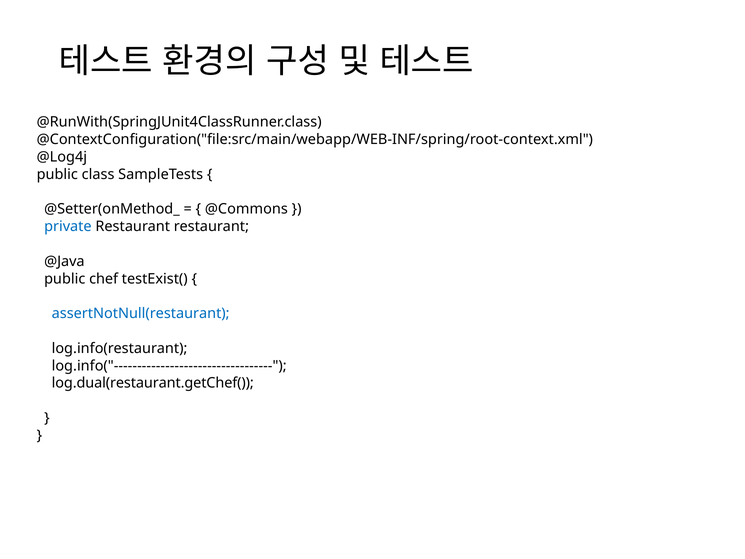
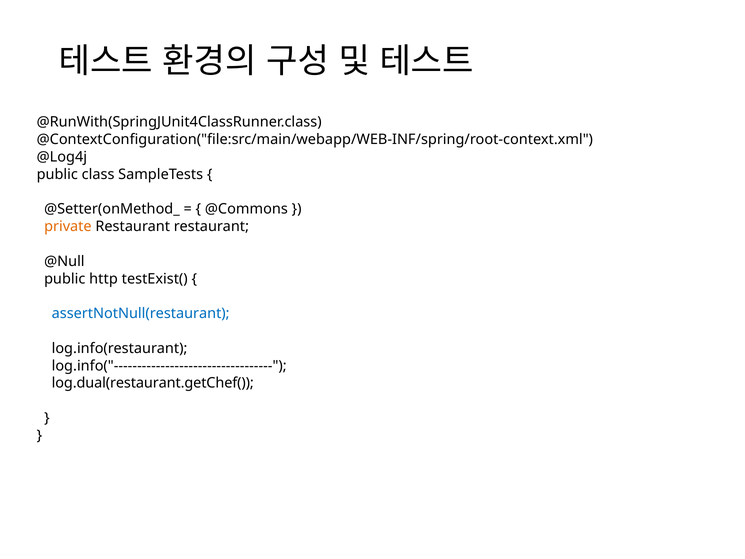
private colour: blue -> orange (68, 226)
@Java: @Java -> @Null (64, 261)
chef: chef -> http (104, 279)
